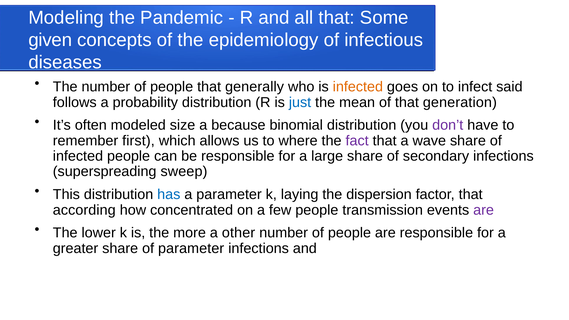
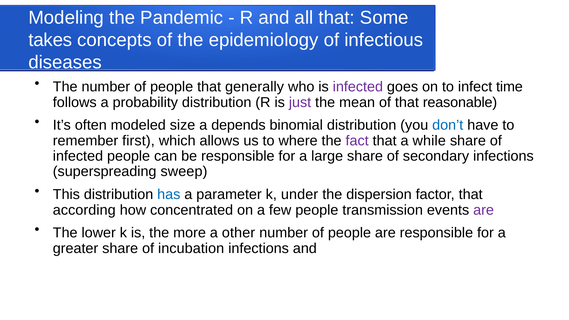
given: given -> takes (50, 40)
infected colour: orange -> purple (358, 87)
said: said -> time (509, 87)
just colour: blue -> purple (300, 102)
generation: generation -> reasonable (460, 102)
because: because -> depends (238, 125)
don’t colour: purple -> blue (448, 125)
wave: wave -> while (429, 141)
laying: laying -> under (300, 195)
of parameter: parameter -> incubation (191, 248)
